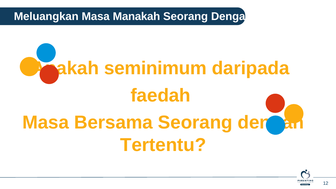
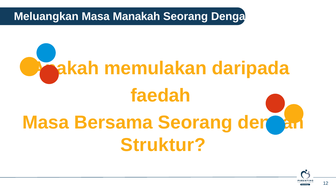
seminimum: seminimum -> memulakan (155, 68)
Tertentu: Tertentu -> Struktur (163, 145)
